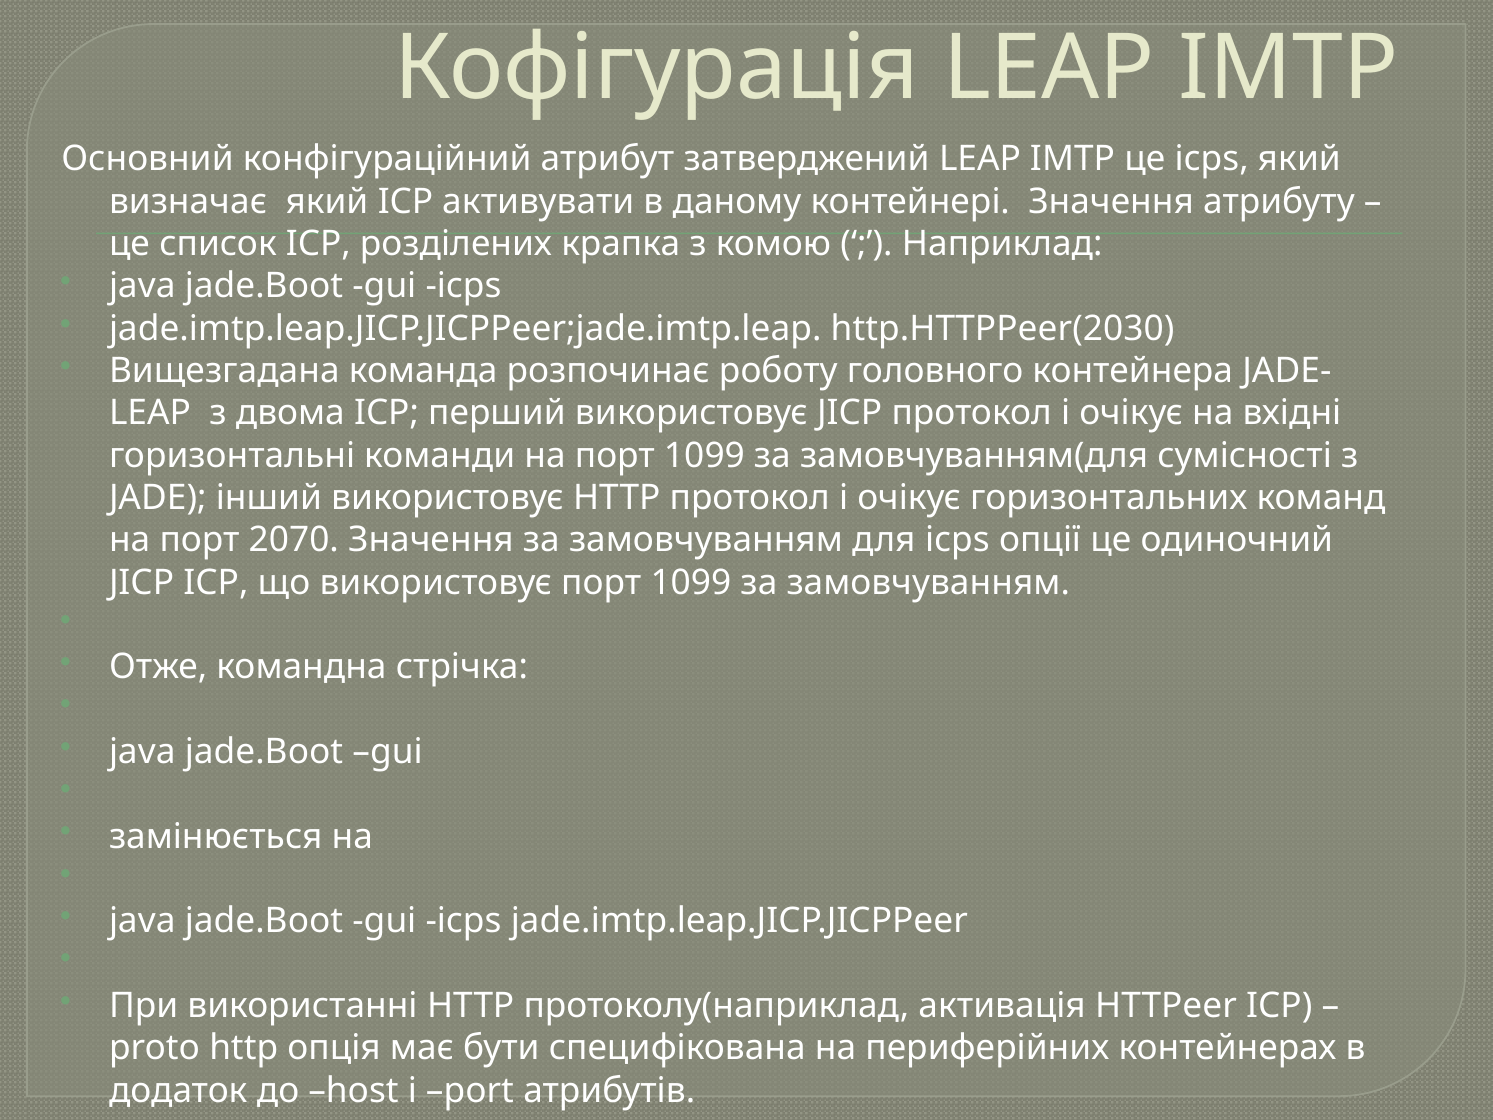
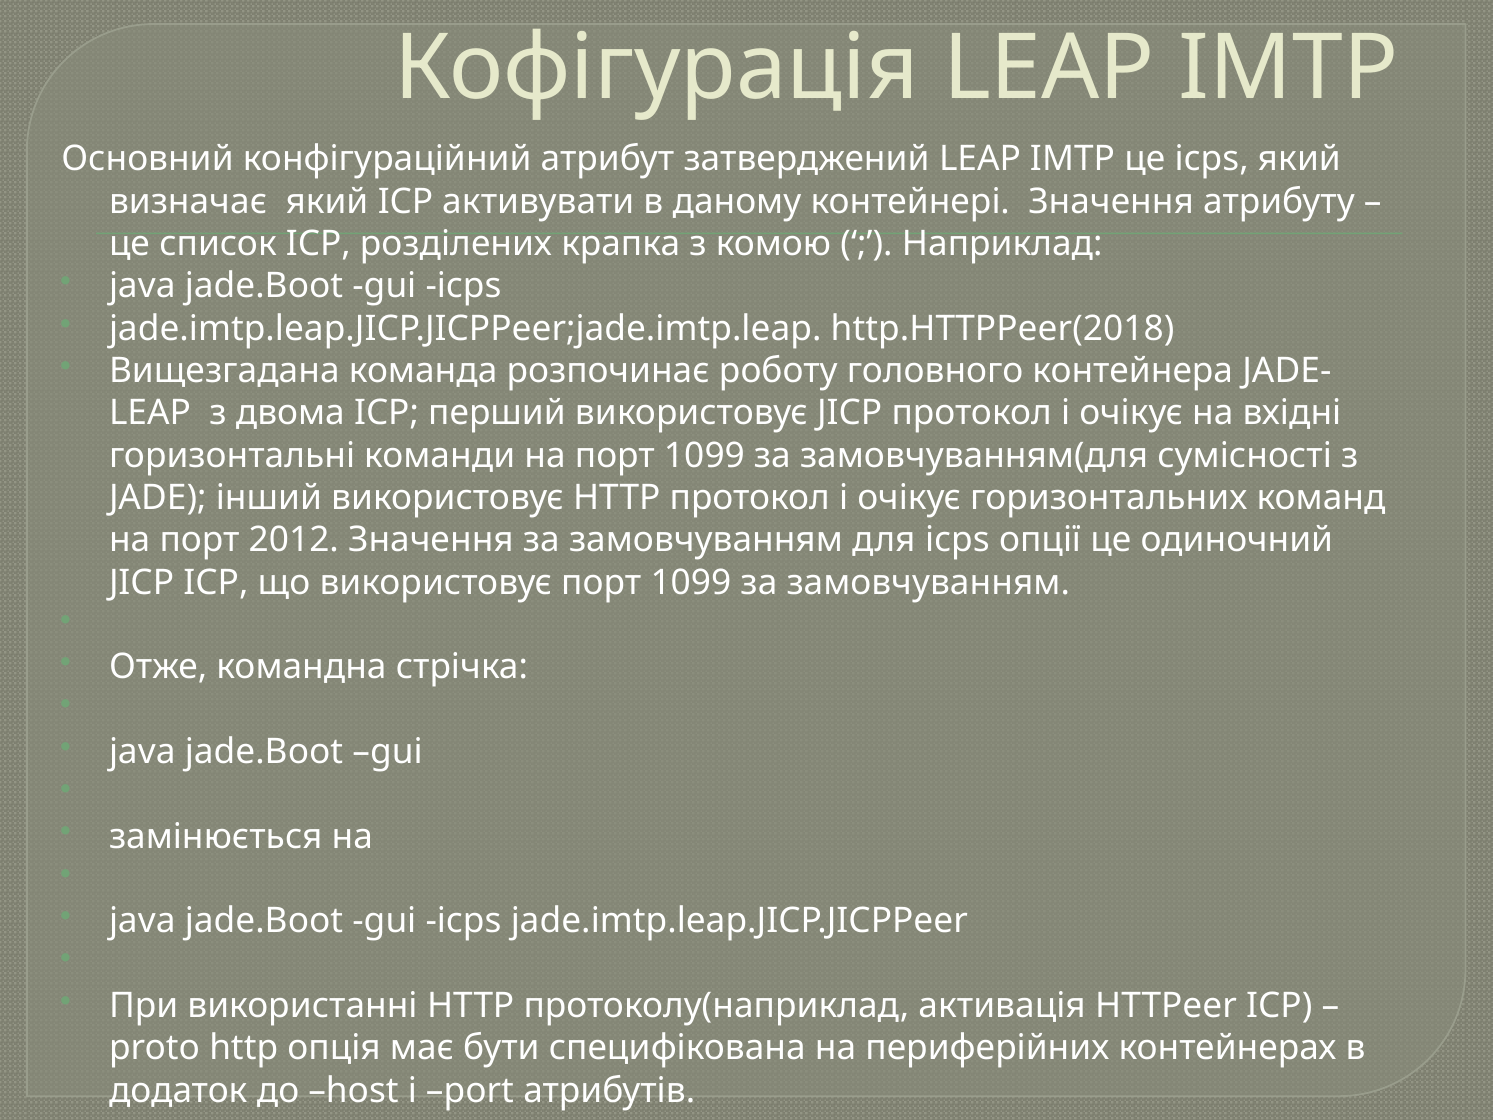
http.HTTPPeer(2030: http.HTTPPeer(2030 -> http.HTTPPeer(2018 (1003, 329)
2070: 2070 -> 2012 (294, 540)
